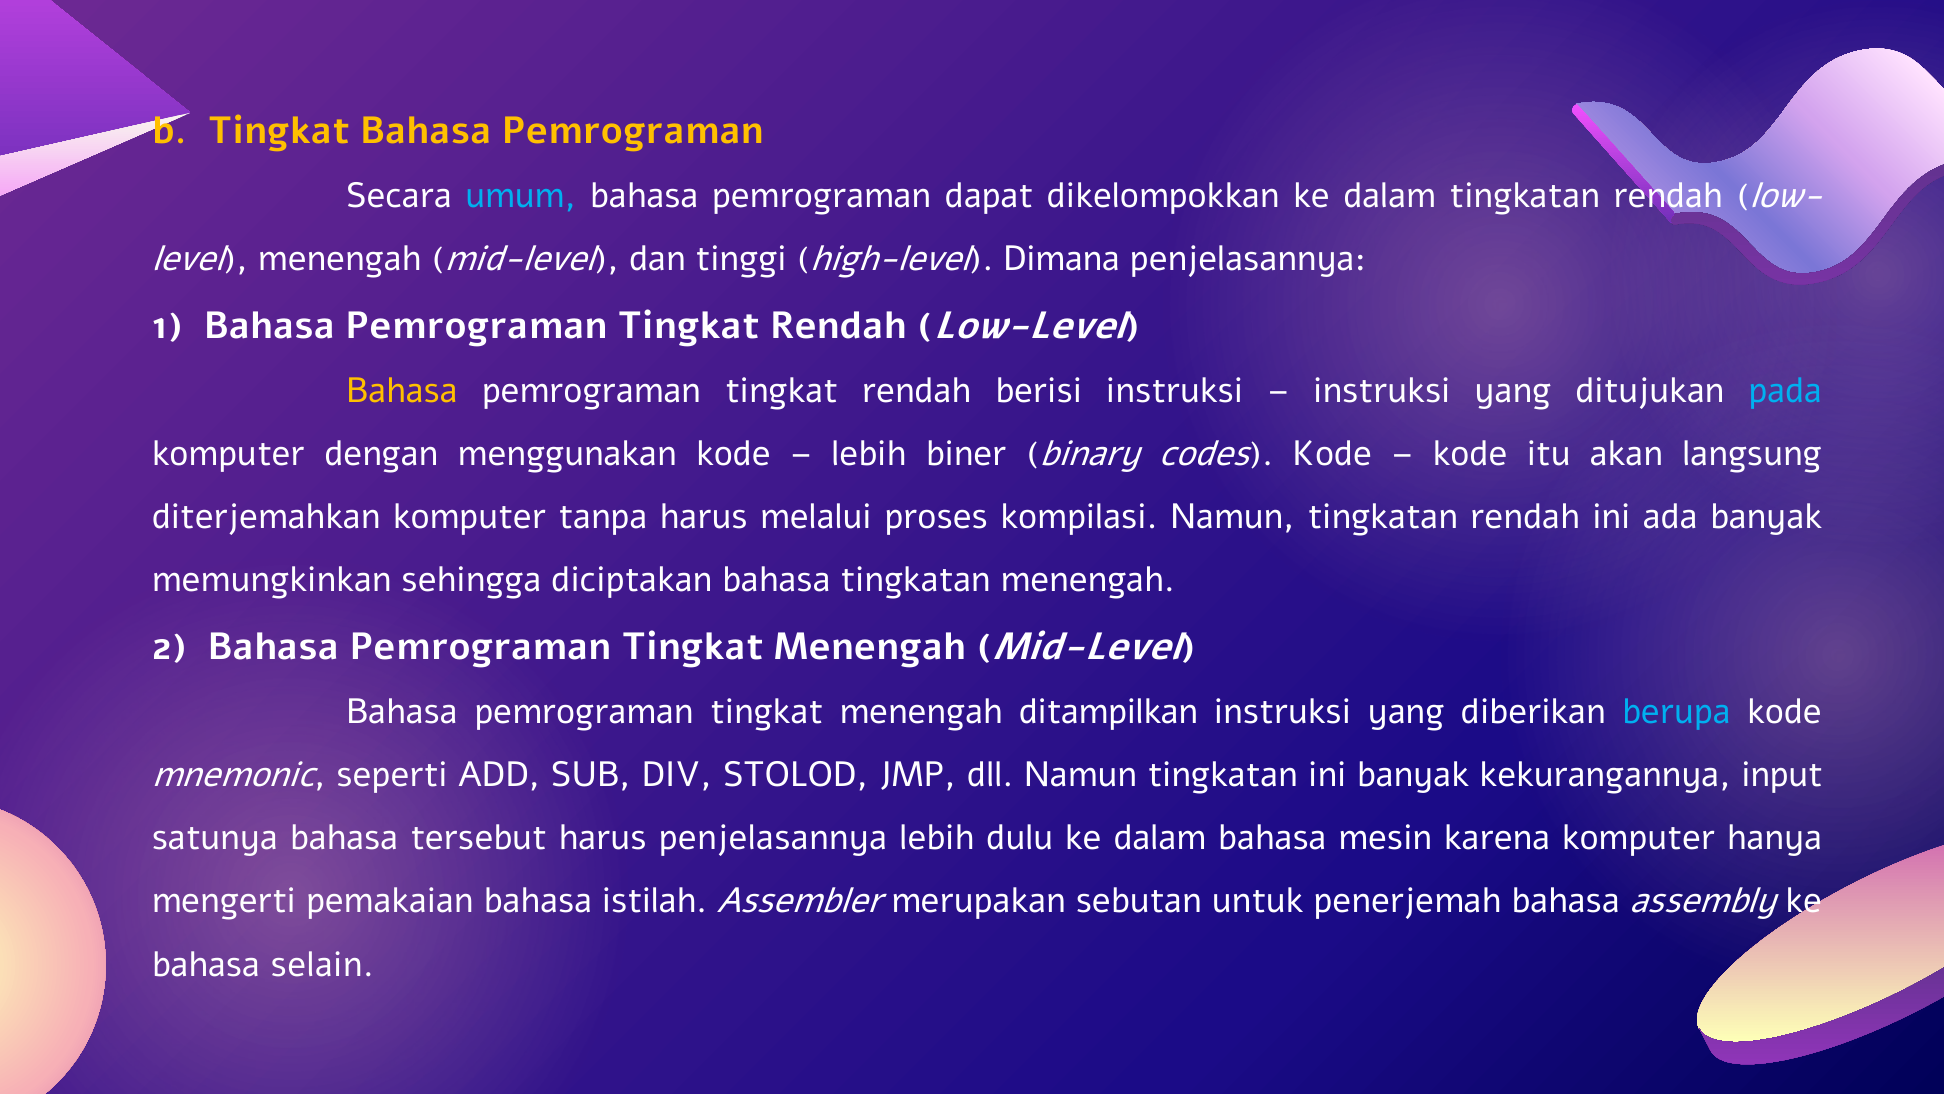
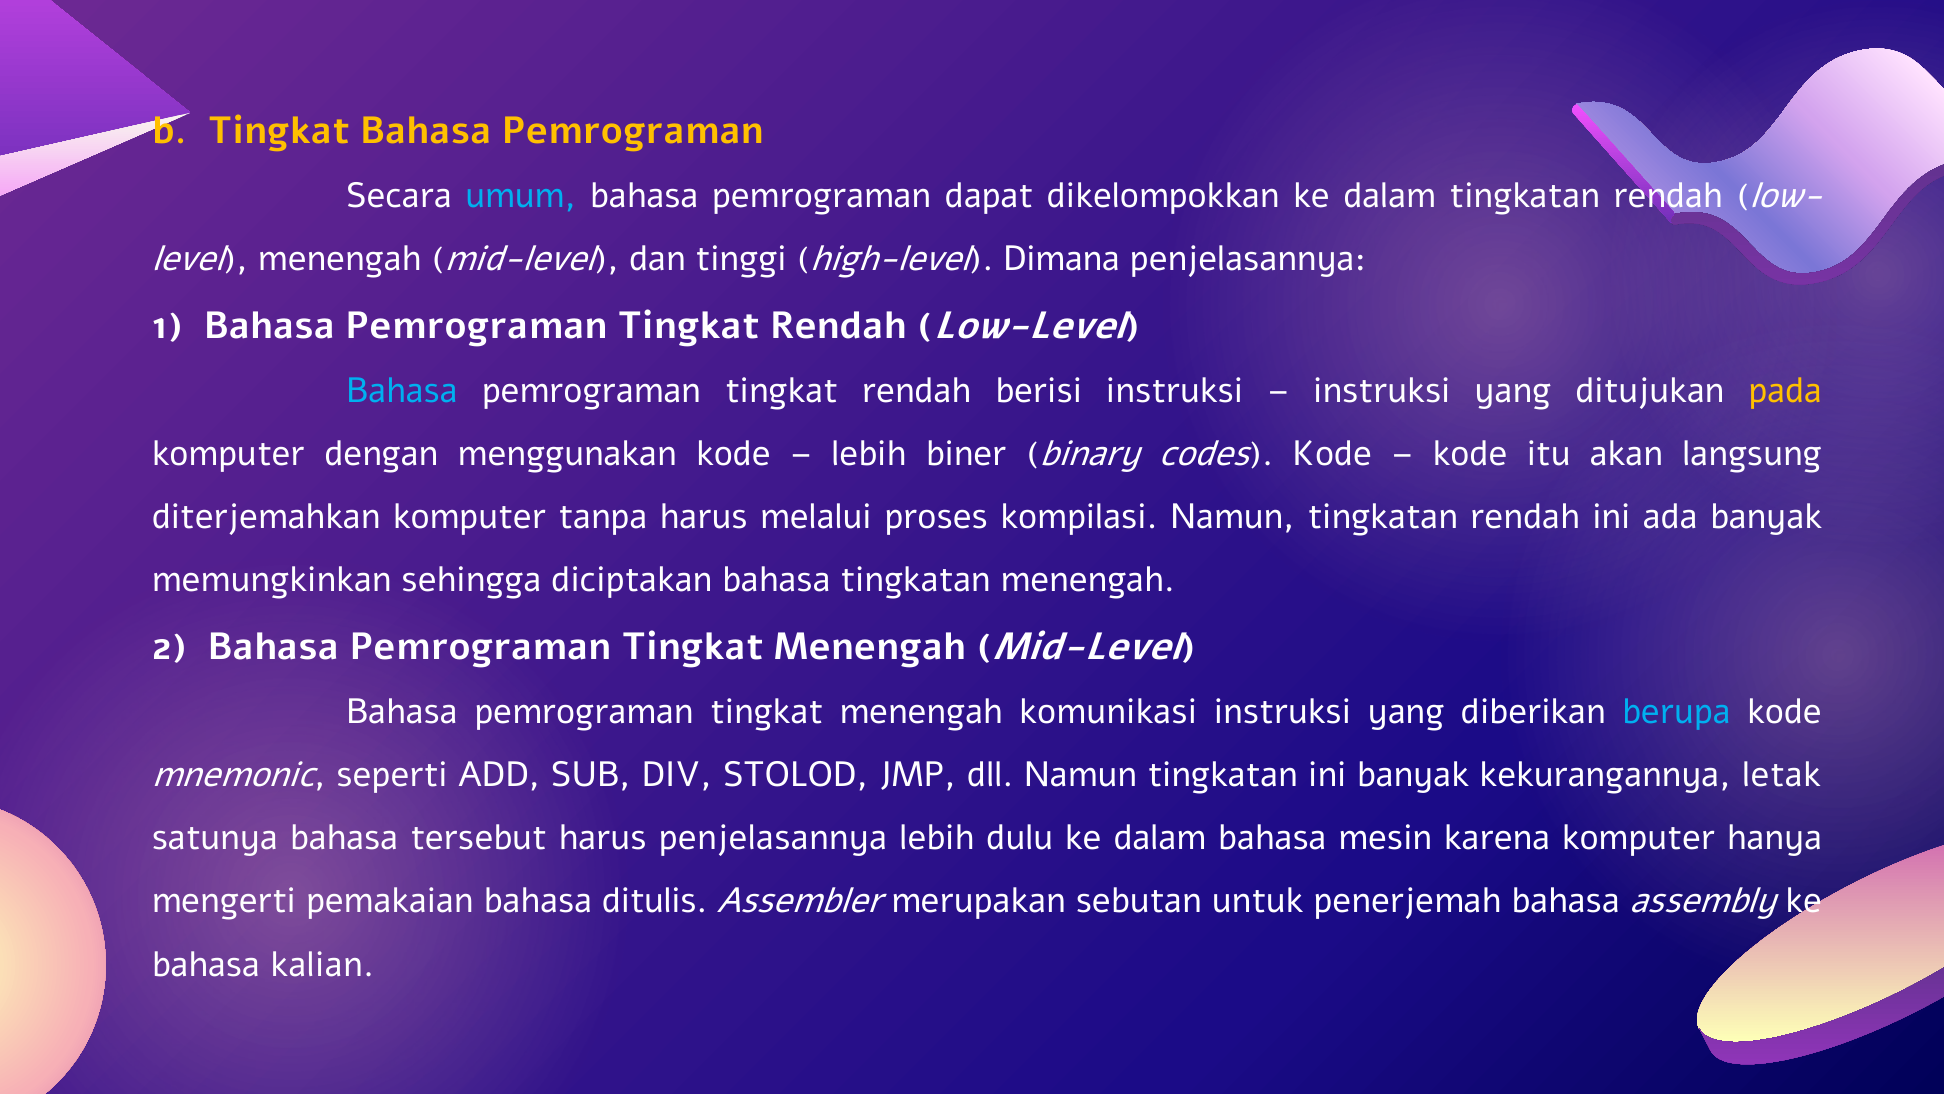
Bahasa colour: yellow -> light blue (402, 390)
pada colour: light blue -> yellow (1785, 390)
ditampilkan: ditampilkan -> komunikasi (1108, 711)
input: input -> letak (1782, 775)
istilah: istilah -> ditulis (655, 901)
selain: selain -> kalian (322, 964)
